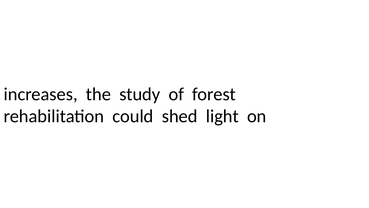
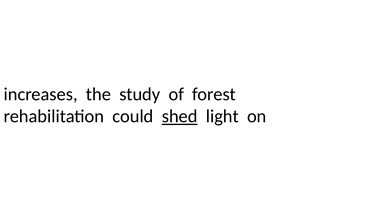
shed underline: none -> present (180, 116)
